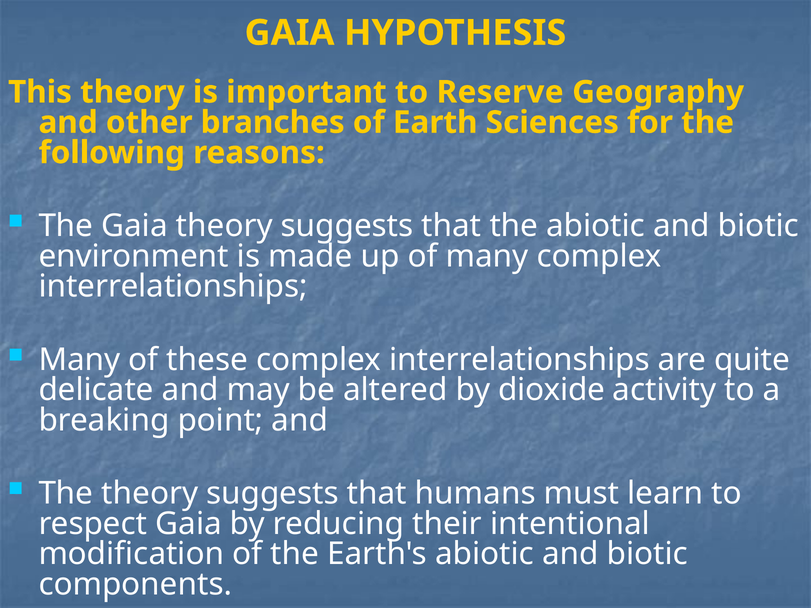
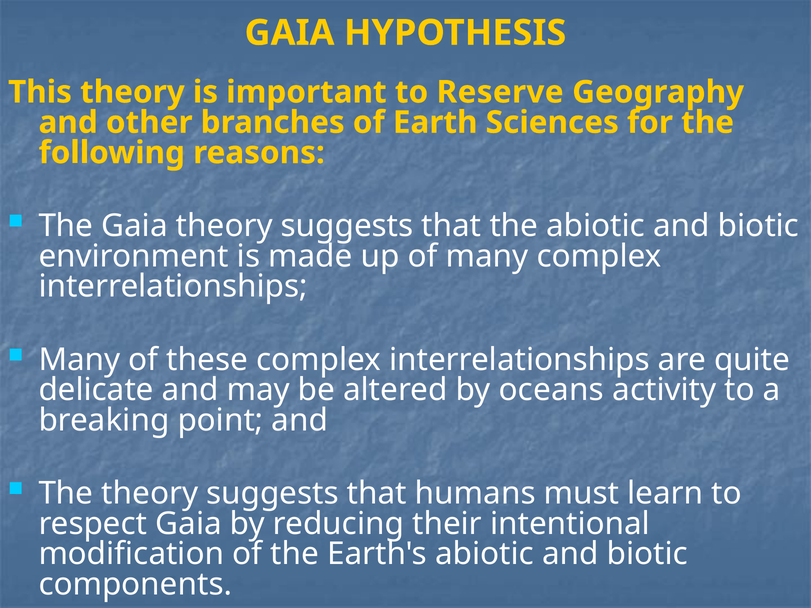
dioxide: dioxide -> oceans (551, 390)
